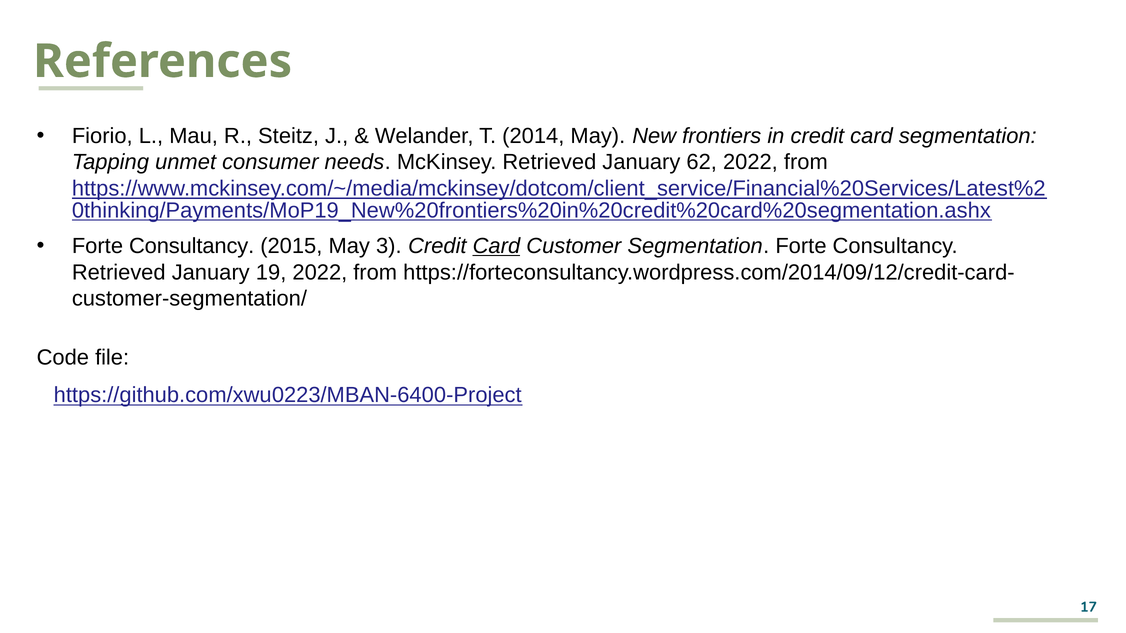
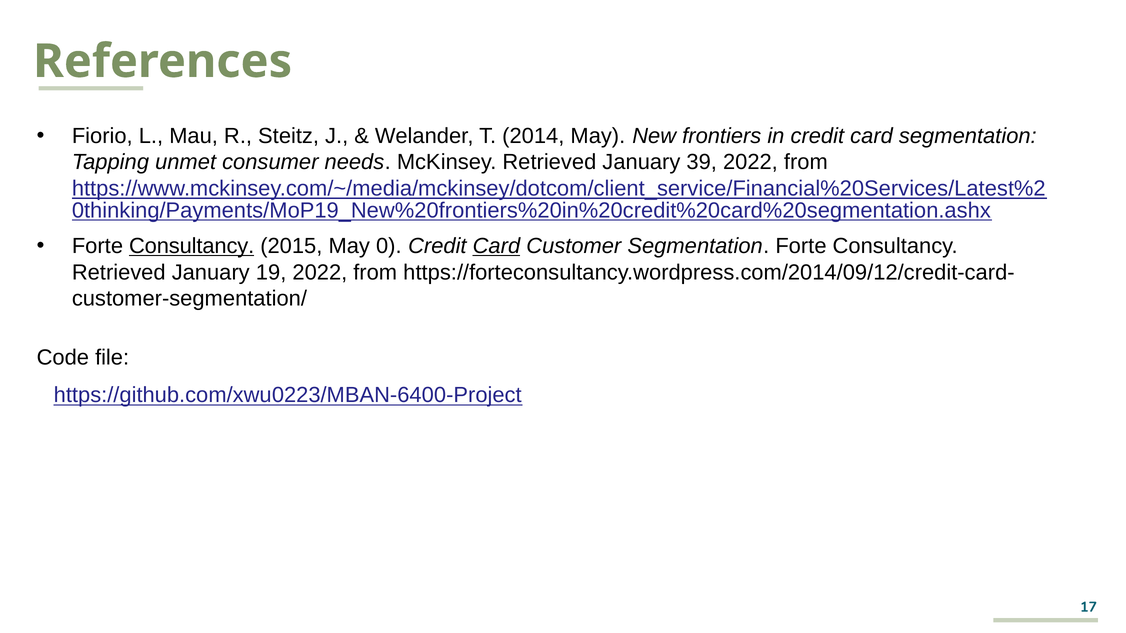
62: 62 -> 39 (702, 162)
Consultancy underline: none -> present (192, 246)
3: 3 -> 0 (389, 246)
